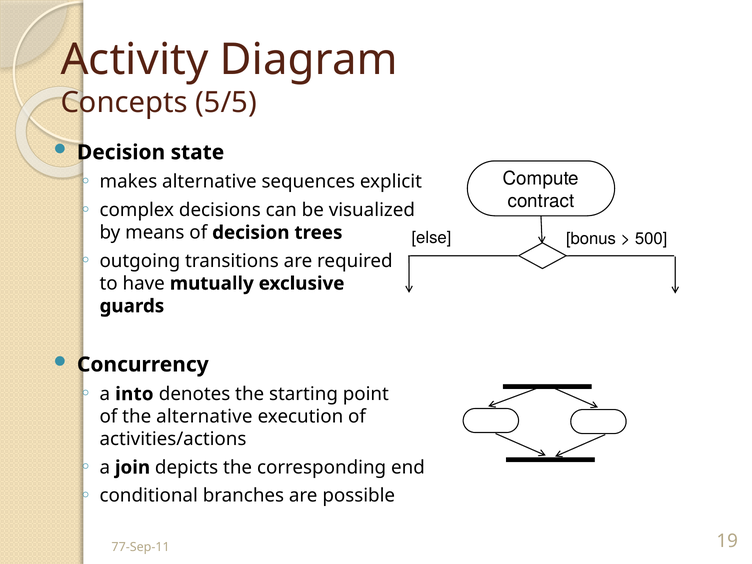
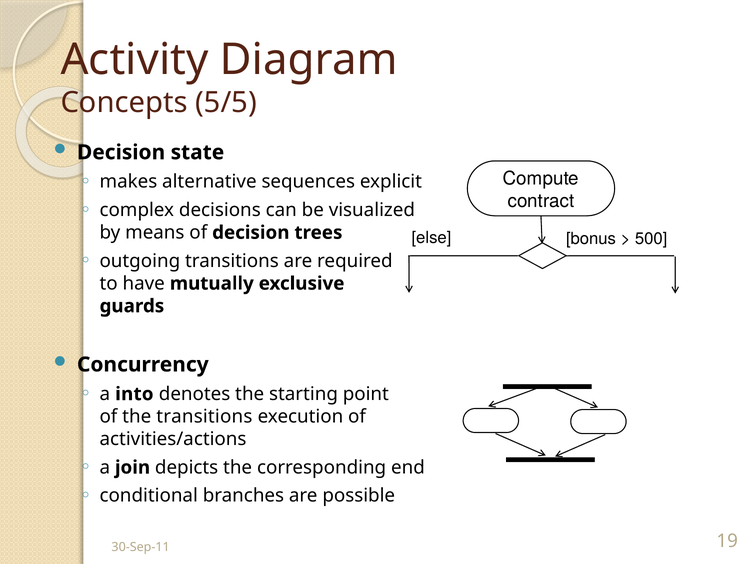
the alternative: alternative -> transitions (204, 417)
77-Sep-11: 77-Sep-11 -> 30-Sep-11 (141, 547)
